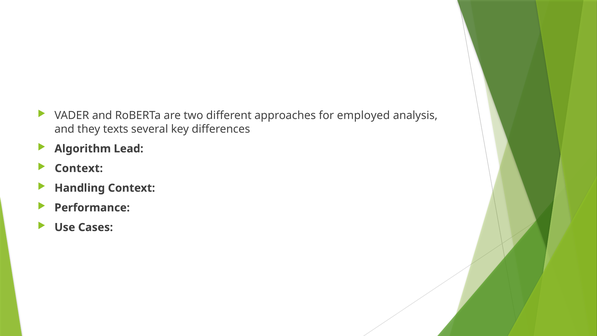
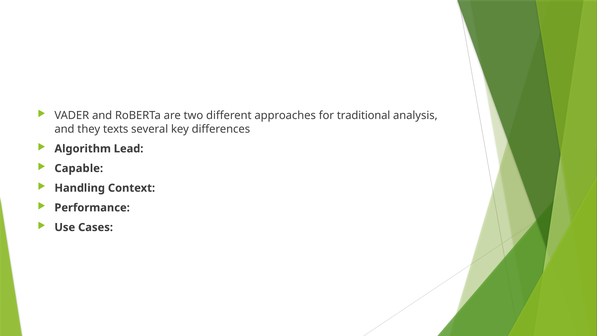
employed: employed -> traditional (364, 116)
Context: Context -> Capable (79, 168)
